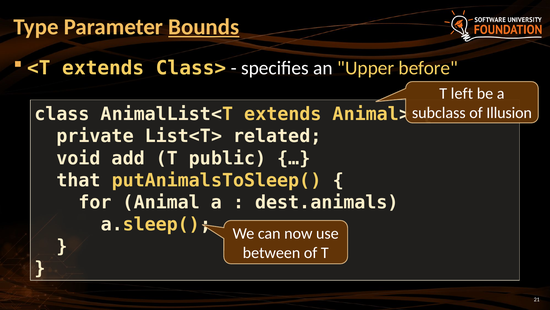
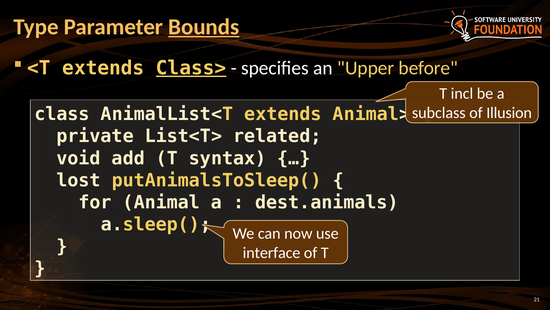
Class> underline: none -> present (191, 68)
left: left -> incl (462, 94)
public: public -> syntax (228, 158)
that: that -> lost (79, 180)
between: between -> interface (272, 252)
